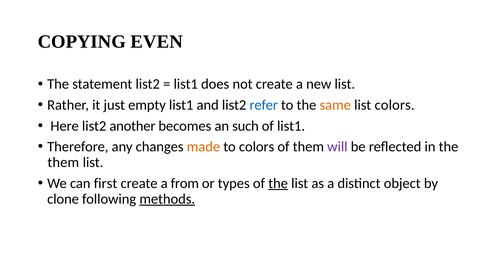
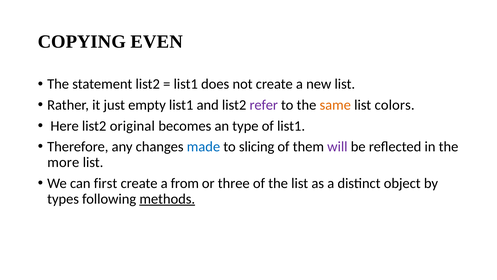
refer colour: blue -> purple (264, 105)
another: another -> original (132, 126)
such: such -> type (245, 126)
made colour: orange -> blue (203, 147)
to colors: colors -> slicing (257, 147)
them: them -> more (63, 162)
types: types -> three (234, 183)
the underline: present -> none (278, 183)
clone: clone -> types (63, 199)
